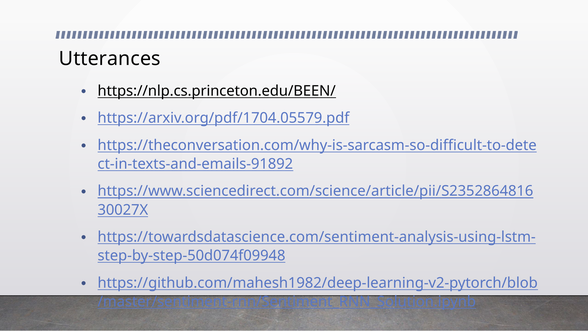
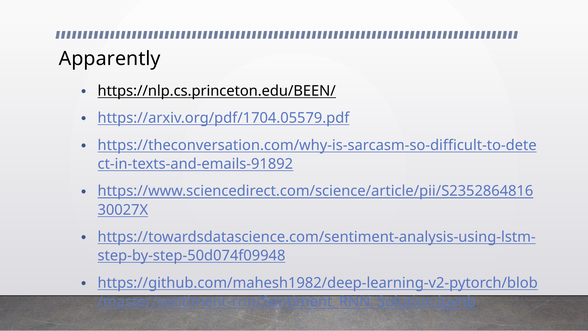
Utterances: Utterances -> Apparently (110, 59)
